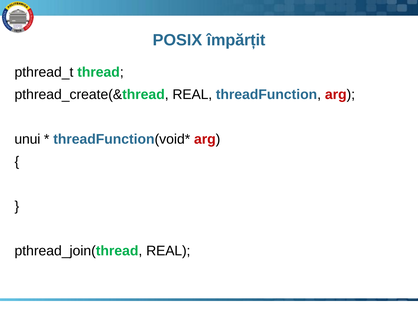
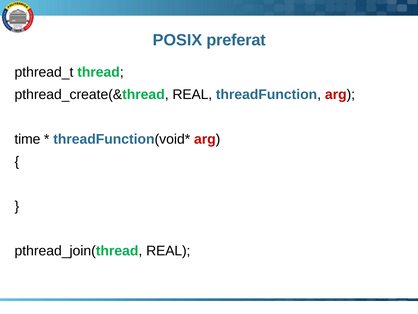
împărțit: împărțit -> preferat (236, 40)
unui: unui -> time (27, 139)
